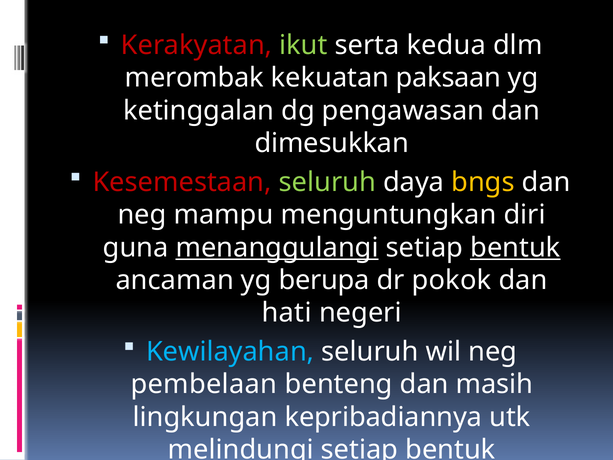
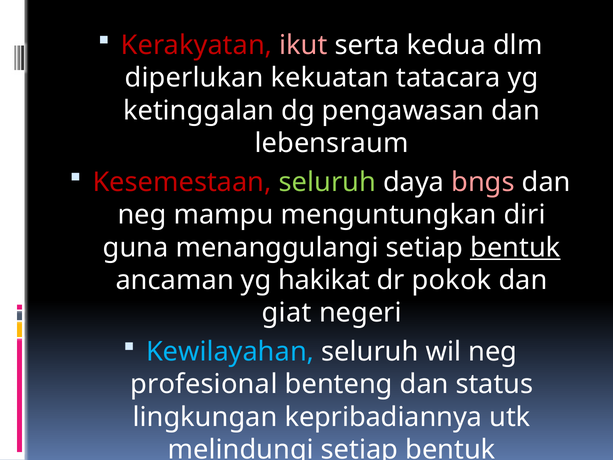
ikut colour: light green -> pink (303, 45)
merombak: merombak -> diperlukan (194, 78)
paksaan: paksaan -> tatacara (449, 78)
dimesukkan: dimesukkan -> lebensraum (332, 143)
bngs colour: yellow -> pink (483, 182)
menanggulangi underline: present -> none (277, 247)
berupa: berupa -> hakikat (324, 280)
hati: hati -> giat (287, 313)
pembelaan: pembelaan -> profesional (204, 384)
masih: masih -> status (495, 384)
